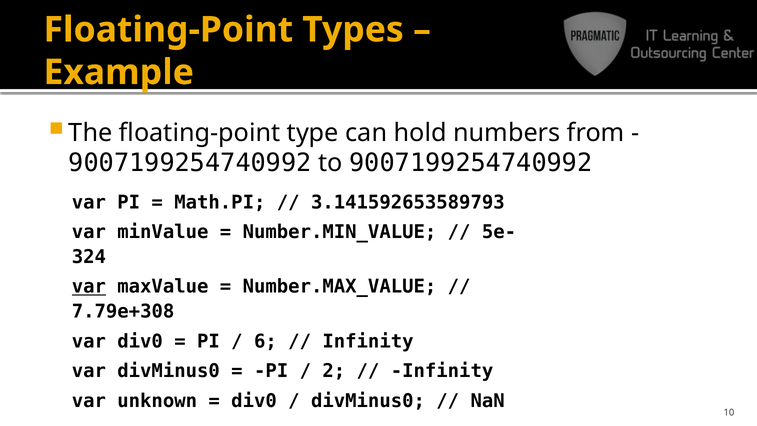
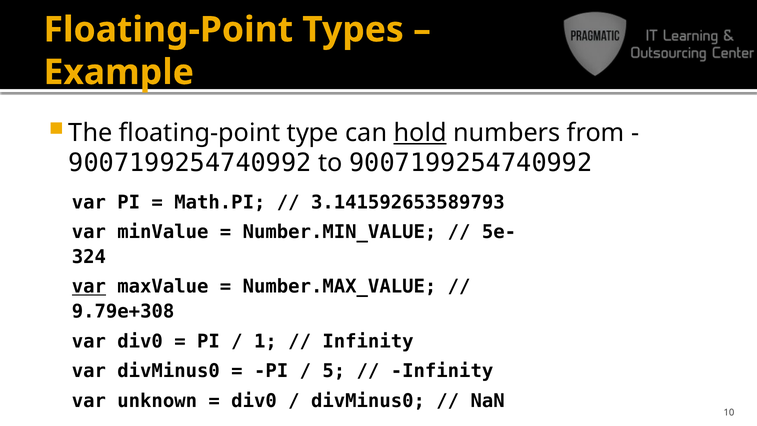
hold underline: none -> present (420, 133)
7.79e+308: 7.79e+308 -> 9.79e+308 (123, 312)
6: 6 -> 1 (265, 341)
2: 2 -> 5 (334, 371)
